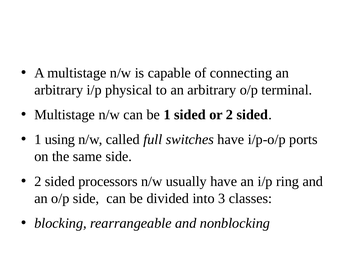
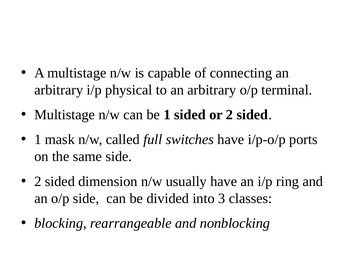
using: using -> mask (60, 140)
processors: processors -> dimension (108, 181)
